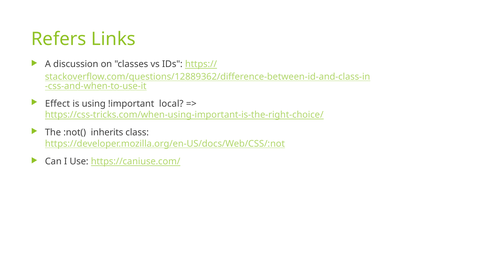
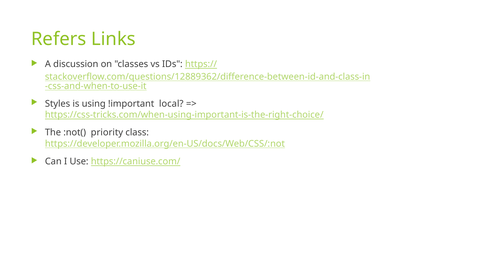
Effect: Effect -> Styles (58, 103)
inherits: inherits -> priority (107, 132)
